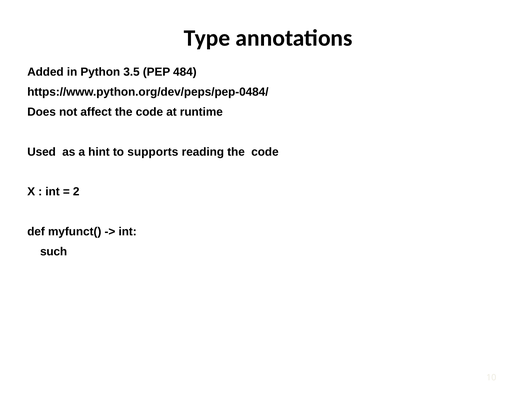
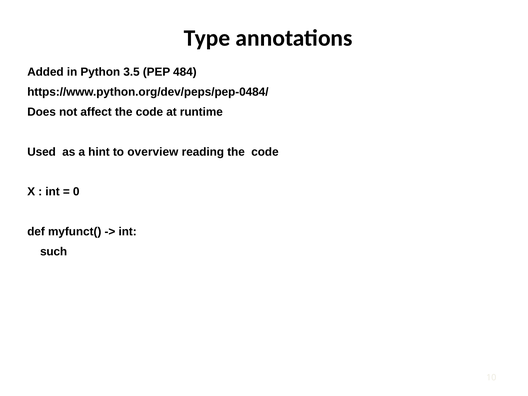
supports: supports -> overview (153, 152)
2: 2 -> 0 (76, 192)
